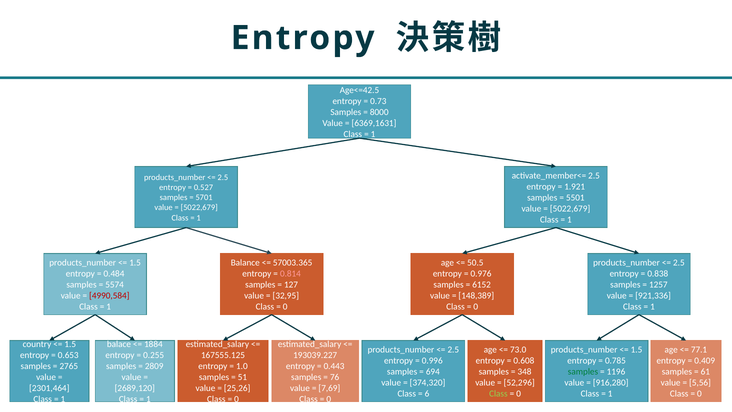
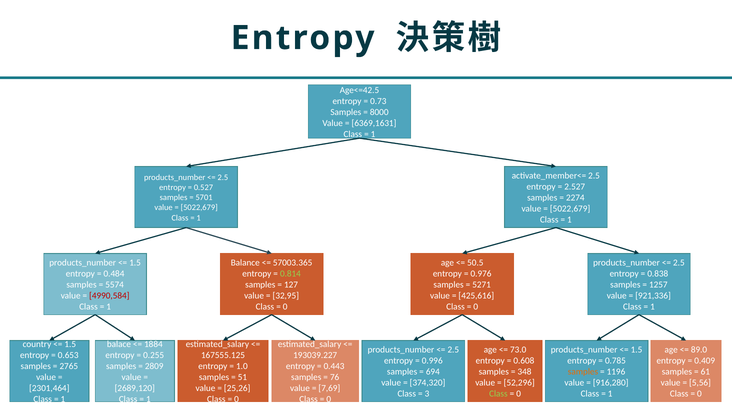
1.921: 1.921 -> 2.527 (575, 187)
5501: 5501 -> 2274 (575, 198)
0.814 colour: pink -> light green (290, 274)
6152: 6152 -> 5271 (482, 285)
148,389: 148,389 -> 425,616 (476, 295)
77.1: 77.1 -> 89.0 (699, 350)
samples colour: green -> orange (583, 372)
6: 6 -> 3 (427, 393)
